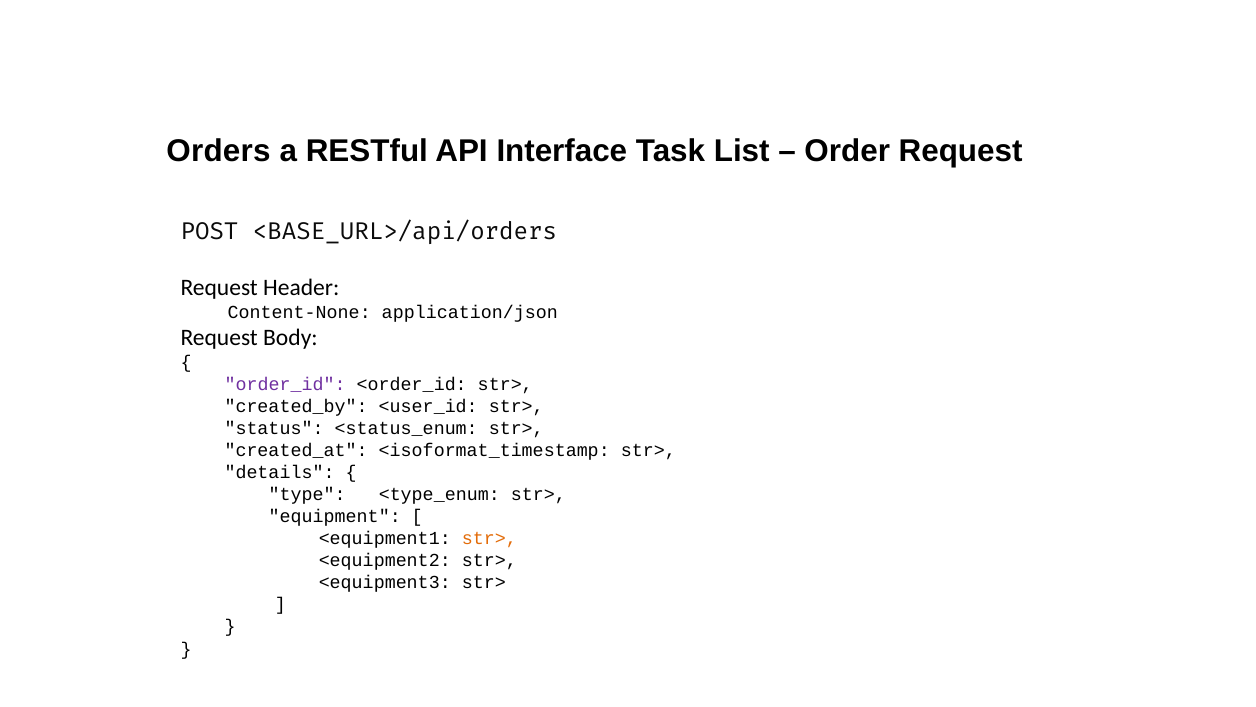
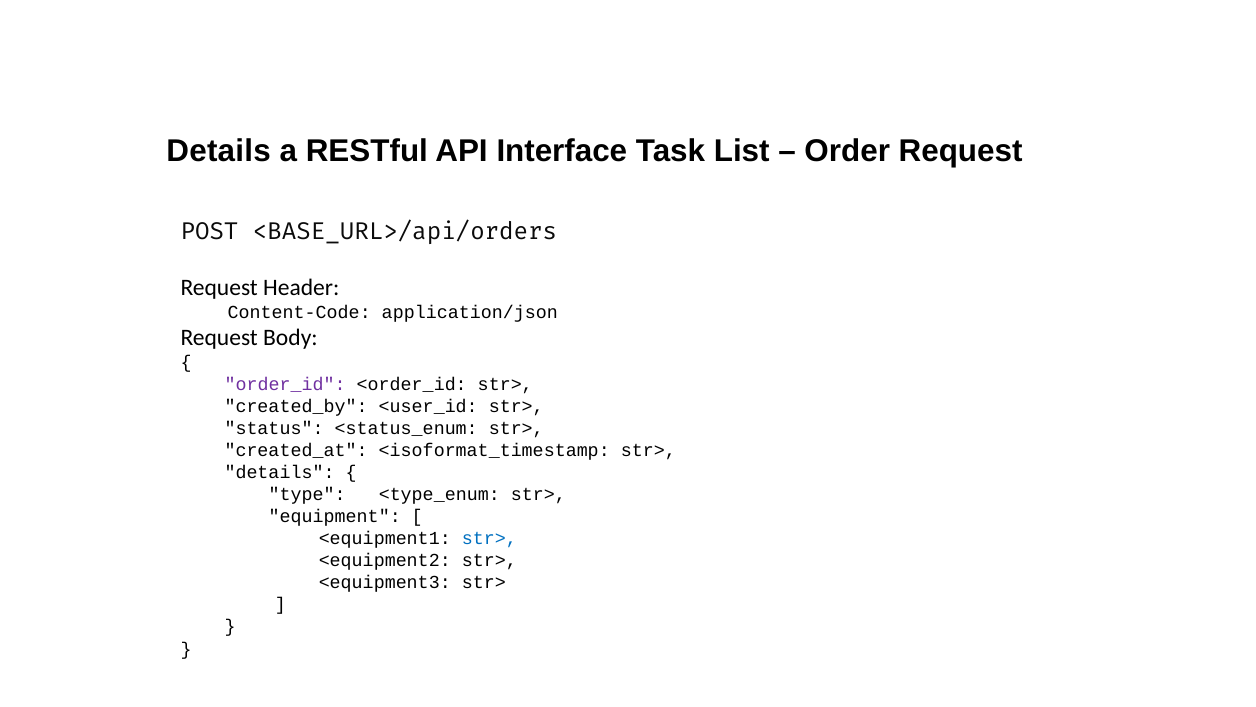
Orders: Orders -> Details (219, 151)
Content-None: Content-None -> Content-Code (299, 312)
str> colour: orange -> blue (489, 539)
